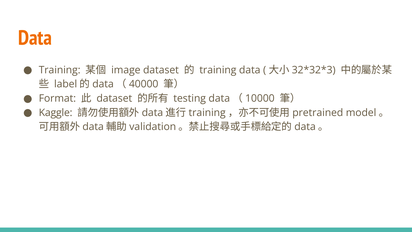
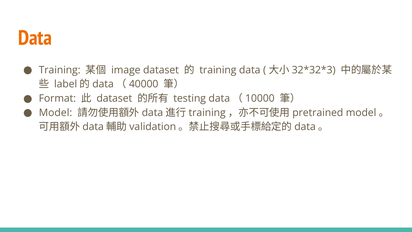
Kaggle: Kaggle -> Model (56, 113)
